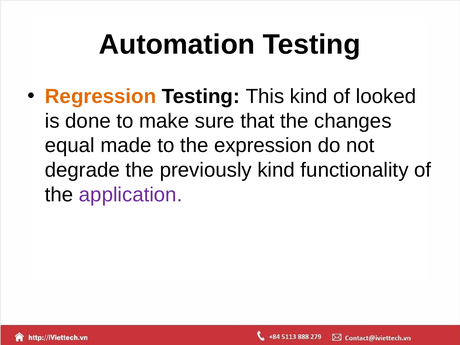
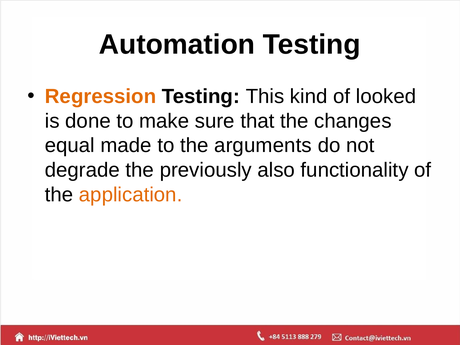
expression: expression -> arguments (263, 146)
previously kind: kind -> also (276, 170)
application colour: purple -> orange (131, 195)
